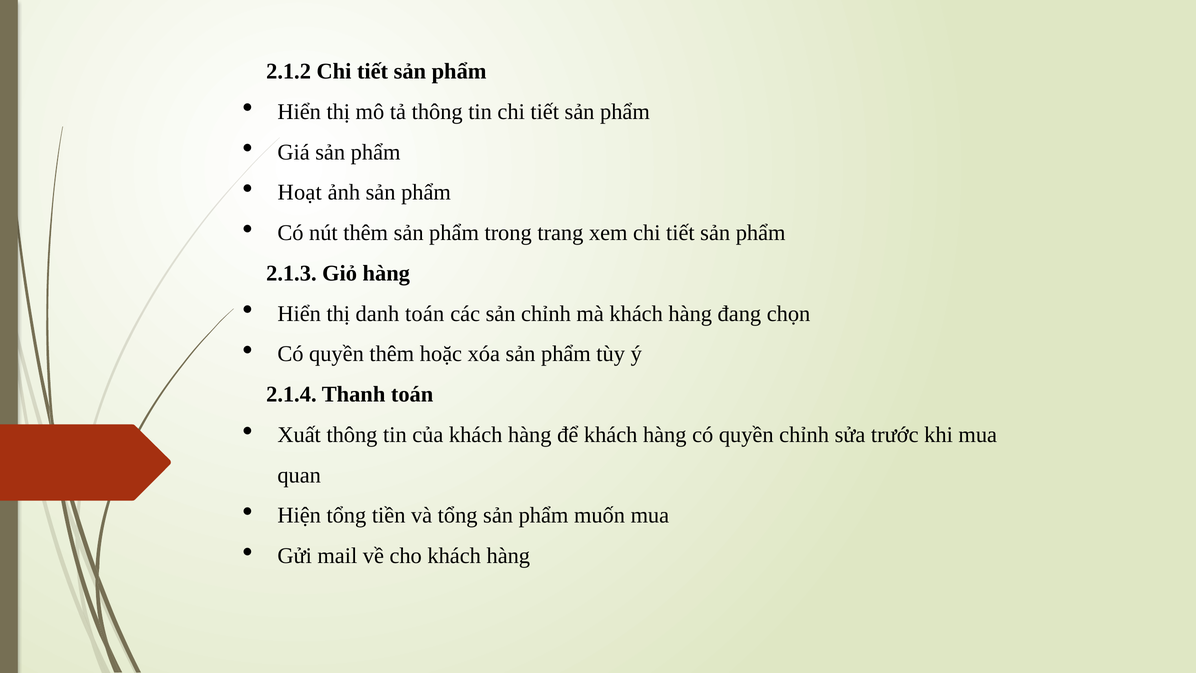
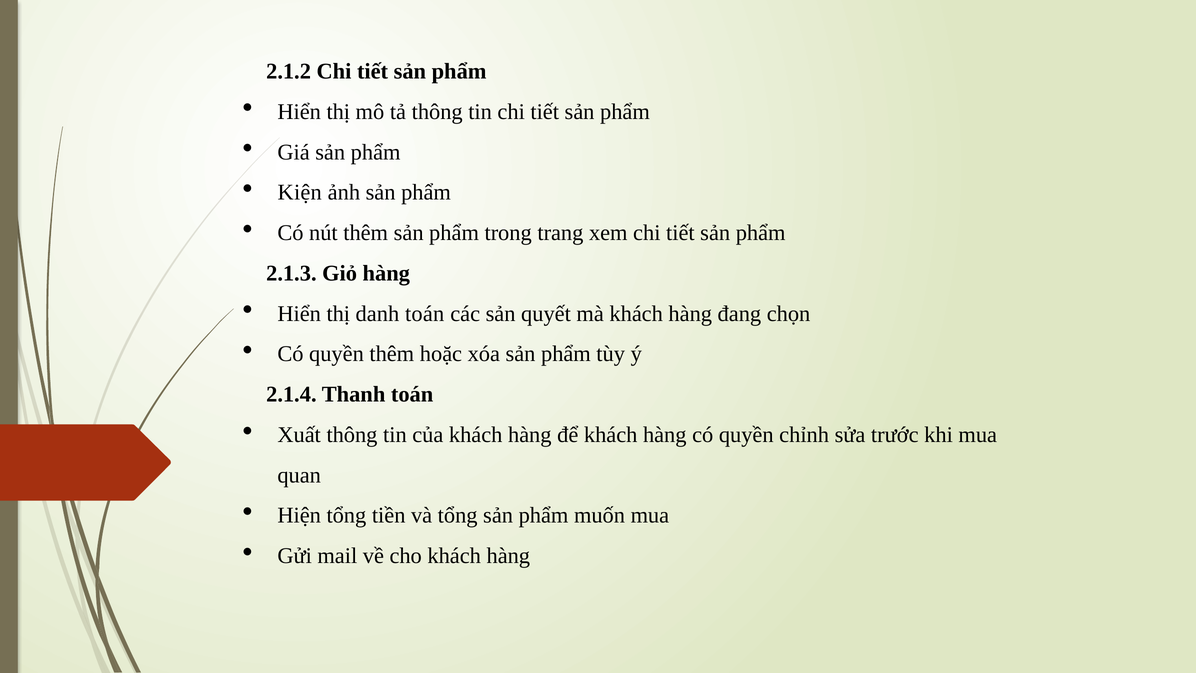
Hoạt: Hoạt -> Kiện (300, 192)
sản chỉnh: chỉnh -> quyết (546, 314)
